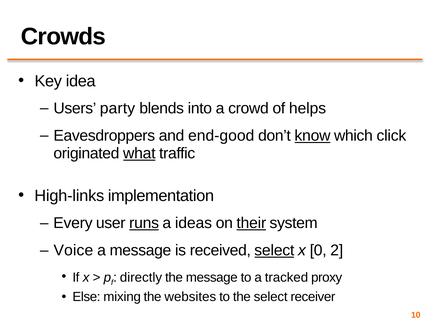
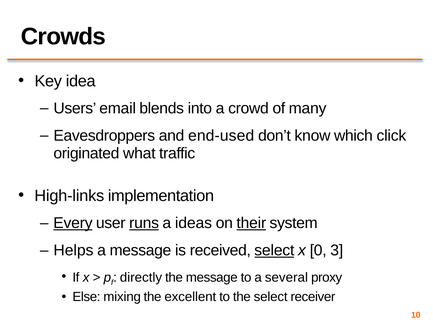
party: party -> email (118, 109)
helps: helps -> many (308, 109)
end-good: end-good -> end-used (221, 136)
know underline: present -> none (312, 136)
what underline: present -> none (139, 154)
Every underline: none -> present (73, 224)
Voice: Voice -> Helps (73, 251)
2: 2 -> 3 (337, 251)
tracked: tracked -> several (286, 278)
websites: websites -> excellent (190, 298)
